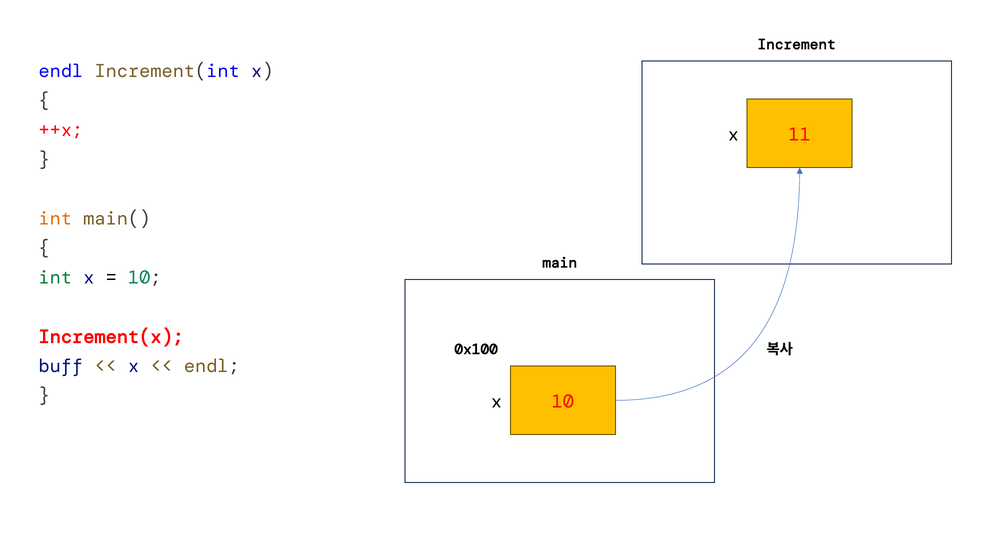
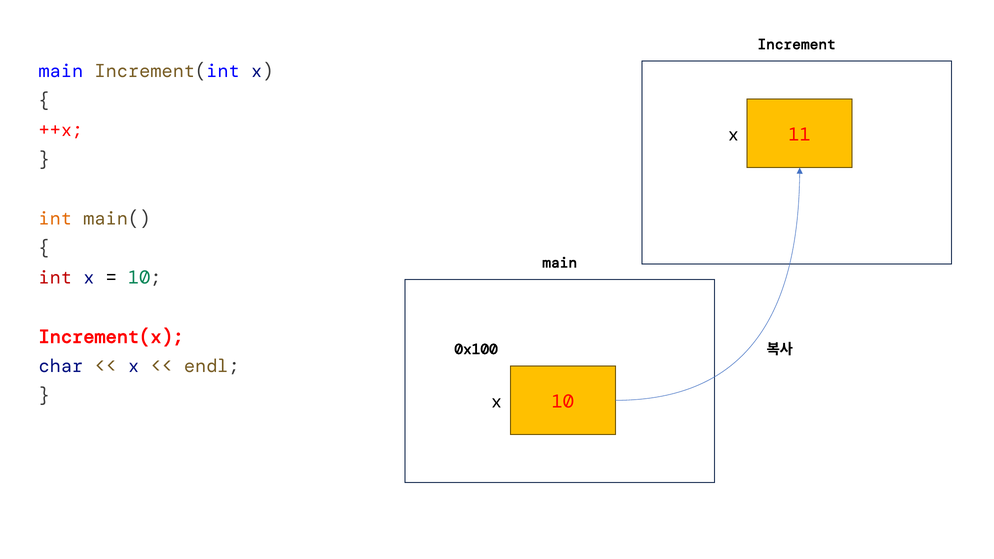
endl: endl -> main (61, 71)
int colour: green -> red (55, 278)
buff: buff -> char (61, 366)
